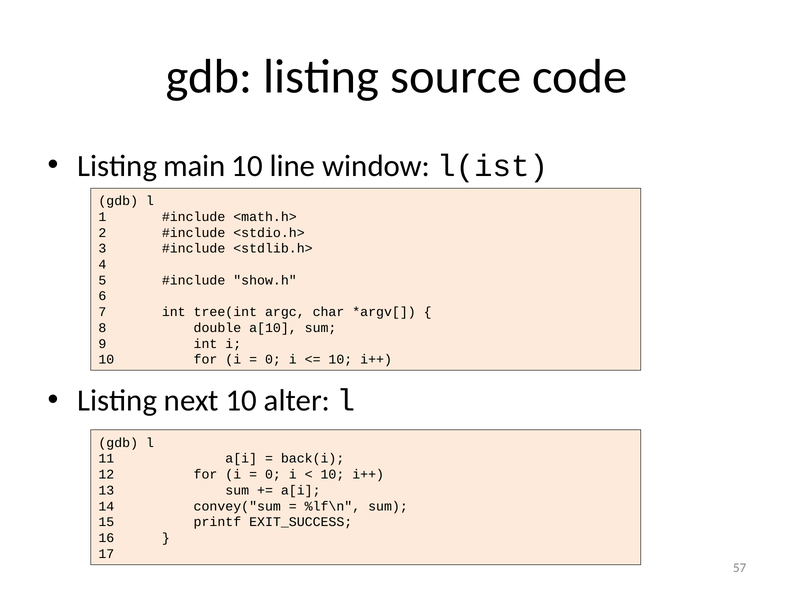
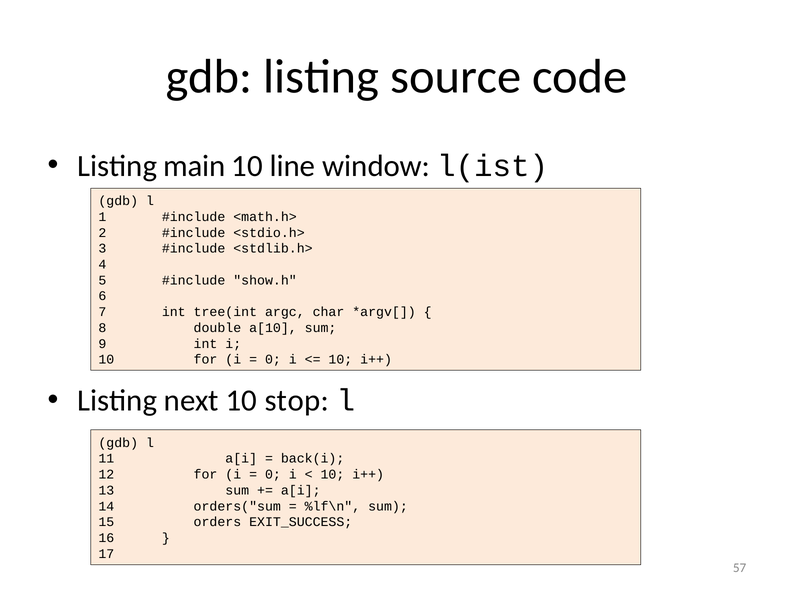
alter: alter -> stop (297, 401)
convey("sum: convey("sum -> orders("sum (237, 507)
printf: printf -> orders (217, 522)
